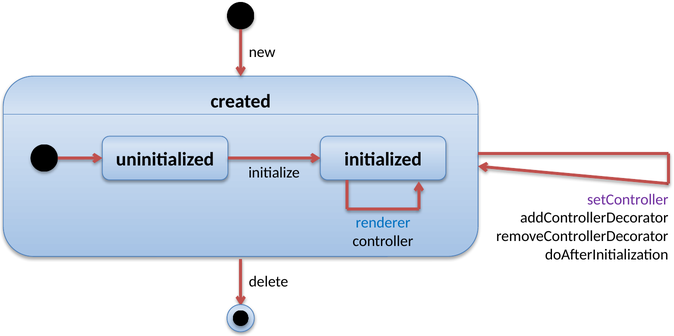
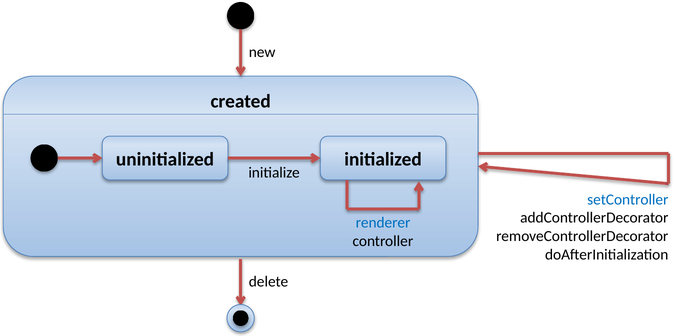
setController colour: purple -> blue (628, 199)
